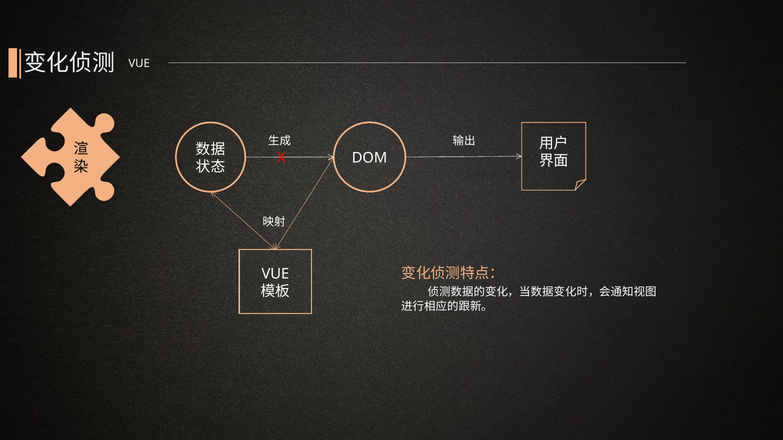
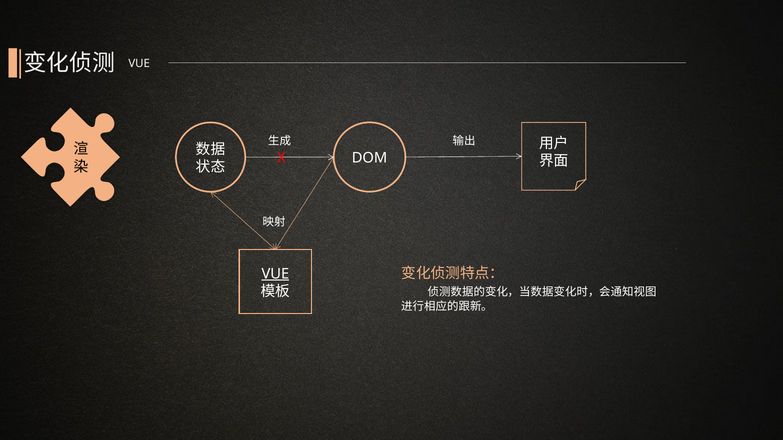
VUE underline: none -> present (275, 274)
